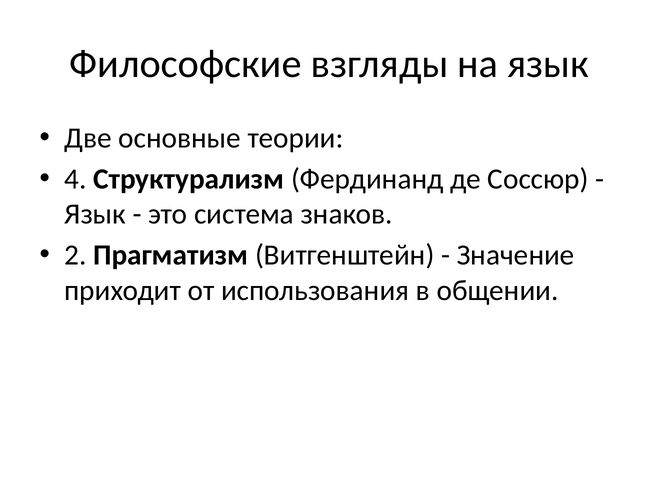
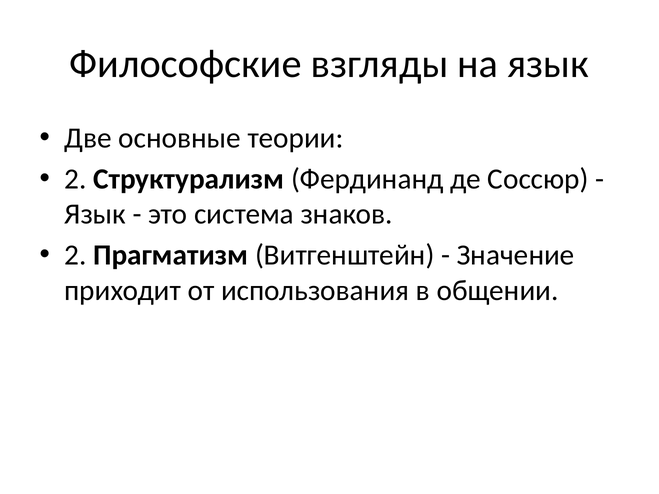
4: 4 -> 2 (75, 179)
